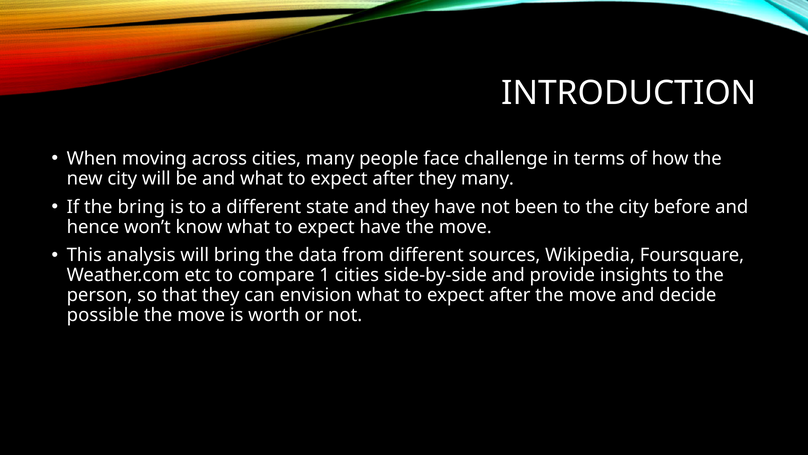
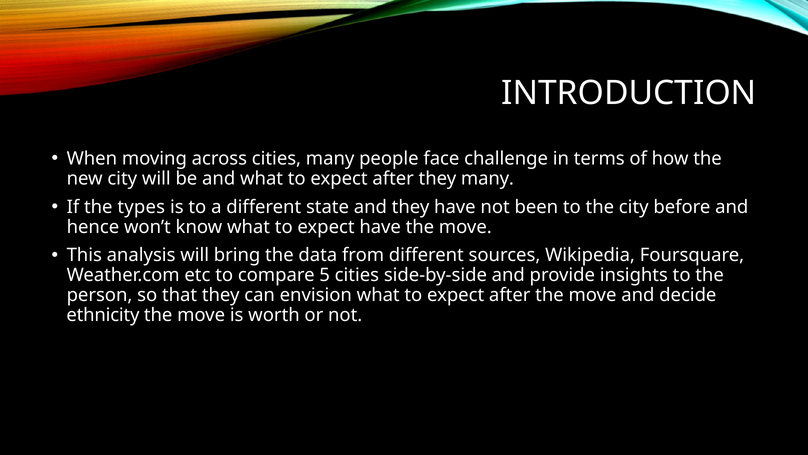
the bring: bring -> types (141, 207)
1: 1 -> 5 (325, 275)
possible: possible -> ethnicity (103, 315)
